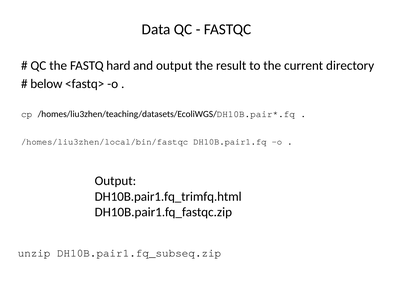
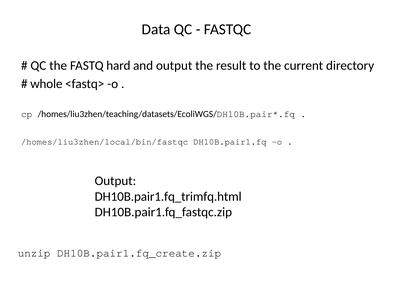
below: below -> whole (46, 84)
DH10B.pair1.fq_subseq.zip: DH10B.pair1.fq_subseq.zip -> DH10B.pair1.fq_create.zip (139, 254)
